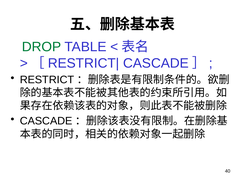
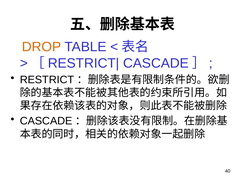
DROP colour: green -> orange (42, 47)
